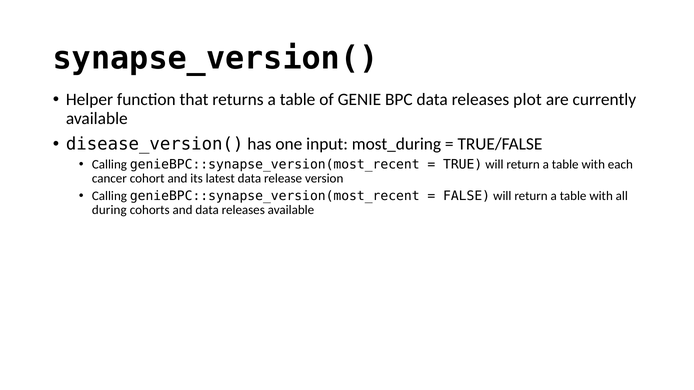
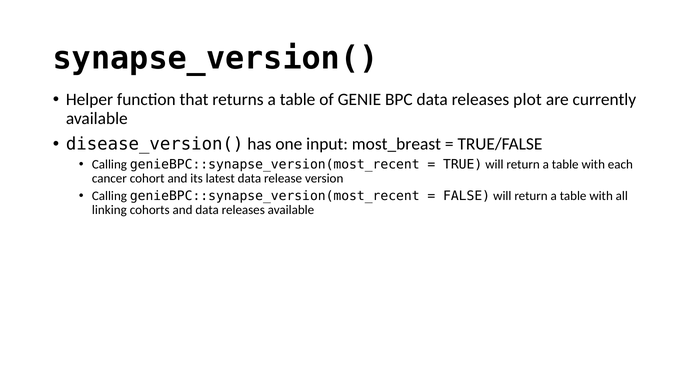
most_during: most_during -> most_breast (396, 144)
during: during -> linking (109, 210)
